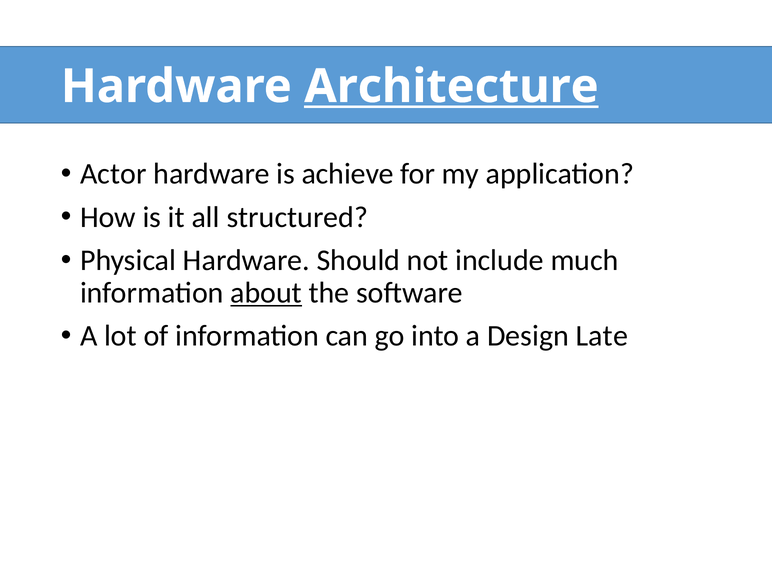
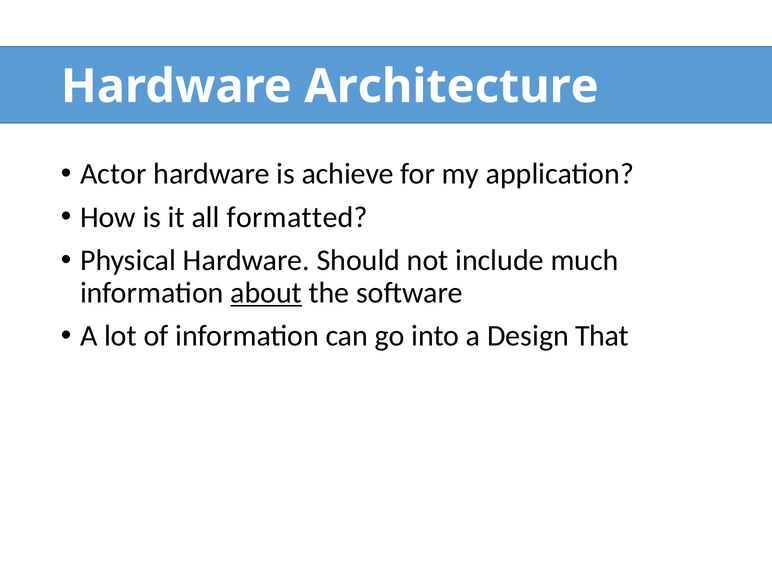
Architecture underline: present -> none (451, 86)
structured: structured -> formatted (297, 217)
Late: Late -> That (602, 336)
